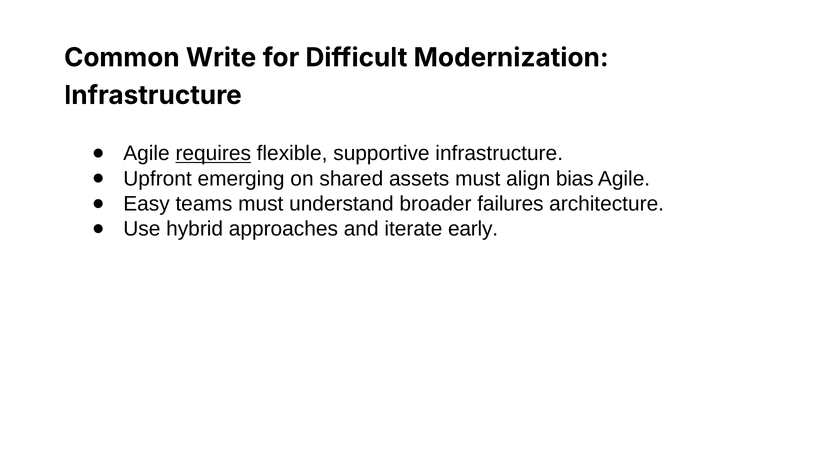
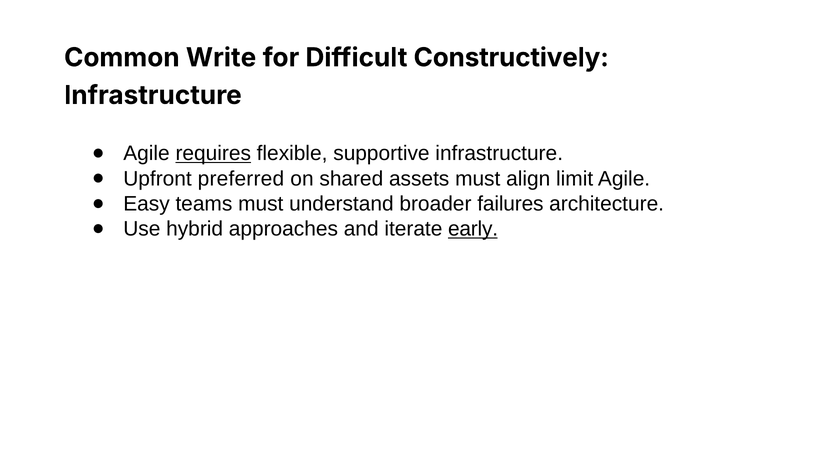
Modernization: Modernization -> Constructively (511, 58)
emerging: emerging -> preferred (241, 178)
bias: bias -> limit (575, 178)
early underline: none -> present (473, 229)
